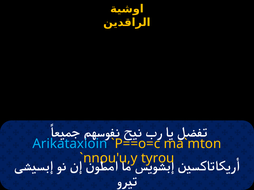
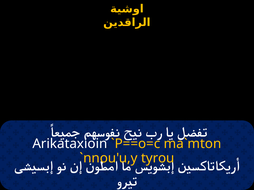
Arikataxioin colour: light blue -> white (70, 144)
